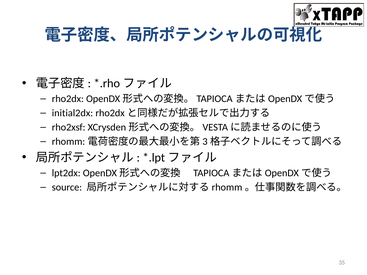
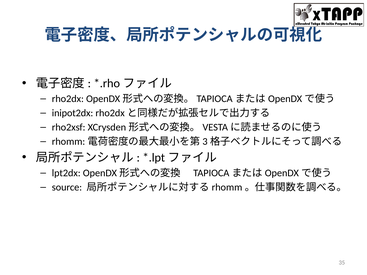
initial2dx: initial2dx -> inipot2dx (73, 113)
